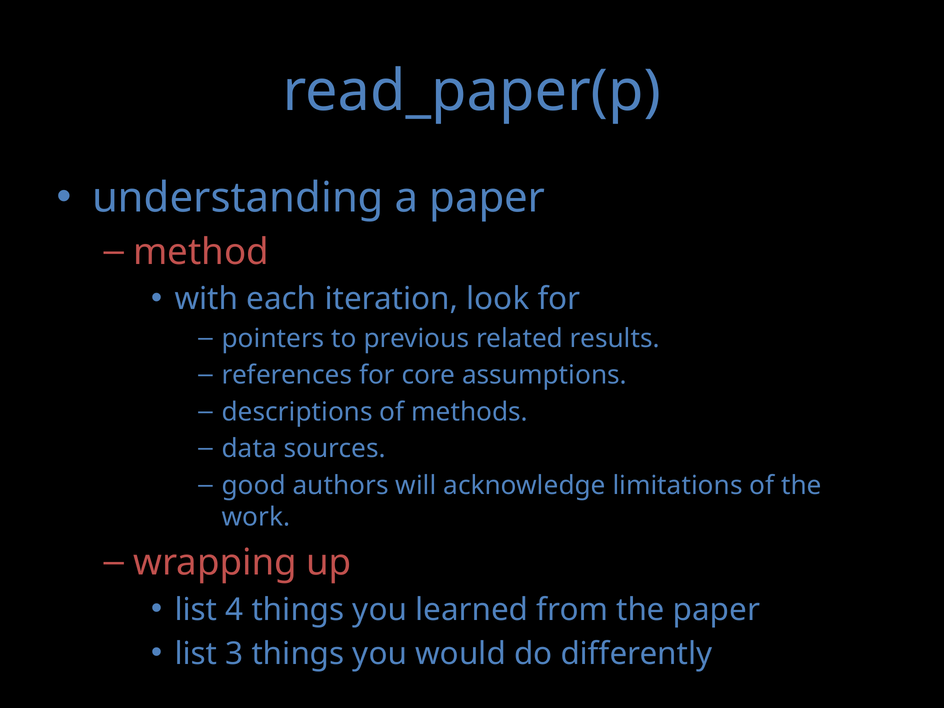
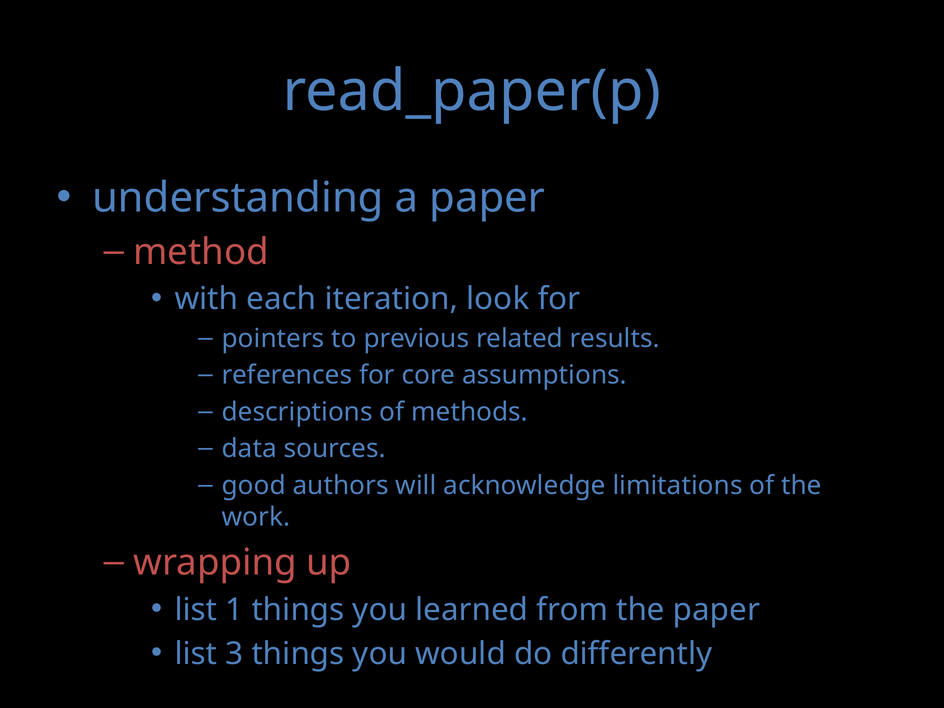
4: 4 -> 1 (234, 610)
